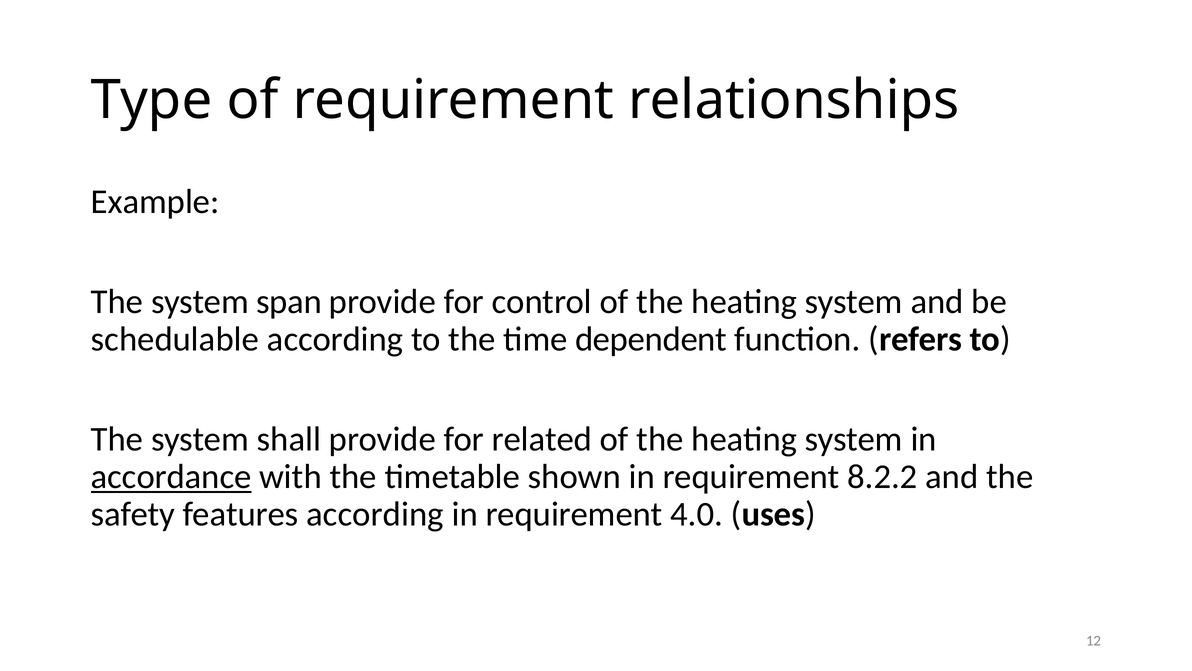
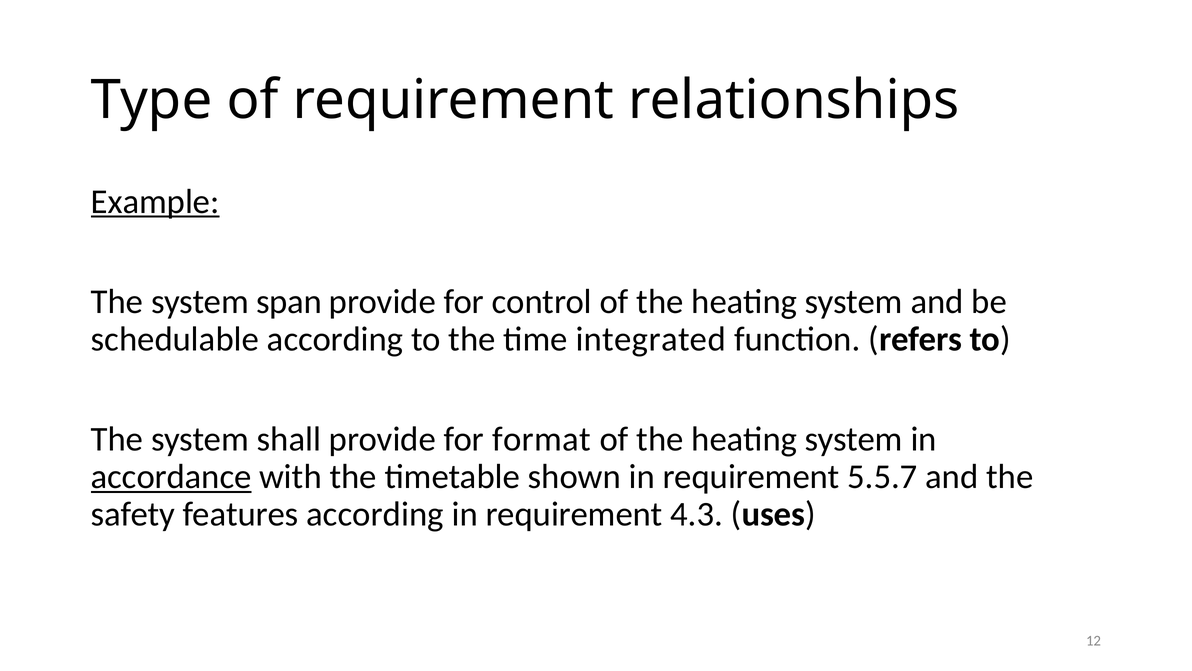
Example underline: none -> present (155, 202)
dependent: dependent -> integrated (651, 339)
related: related -> format (542, 439)
8.2.2: 8.2.2 -> 5.5.7 (882, 477)
4.0: 4.0 -> 4.3 (697, 514)
